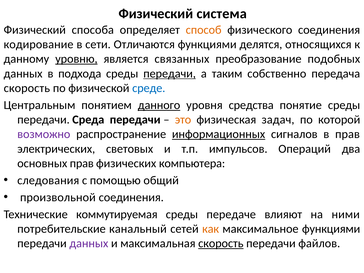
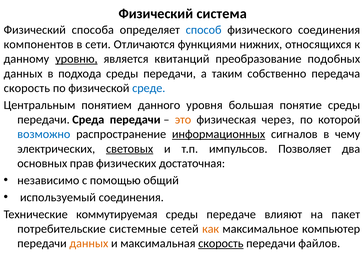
способ colour: orange -> blue (204, 30)
кодирование: кодирование -> компонентов (39, 44)
делятся: делятся -> нижних (261, 44)
связанных: связанных -> квитанций (182, 59)
передачи underline: present -> none (170, 74)
данного underline: present -> none (159, 105)
средства: средства -> большая (251, 105)
задач: задач -> через (278, 120)
возможно colour: purple -> blue (44, 134)
в прав: прав -> чему (348, 134)
световых underline: none -> present (130, 149)
Операций: Операций -> Позволяет (305, 149)
компьютера: компьютера -> достаточная (192, 163)
следования: следования -> независимо (48, 180)
произвольной: произвольной -> используемый (58, 197)
ними: ними -> пакет (346, 214)
канальный: канальный -> системные (138, 229)
максимальное функциями: функциями -> компьютер (331, 229)
данных colour: purple -> orange (89, 243)
